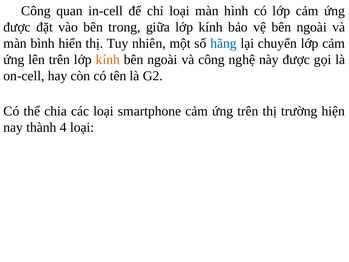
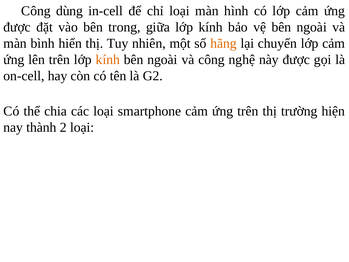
quan: quan -> dùng (70, 11)
hãng colour: blue -> orange (224, 43)
4: 4 -> 2 (63, 127)
